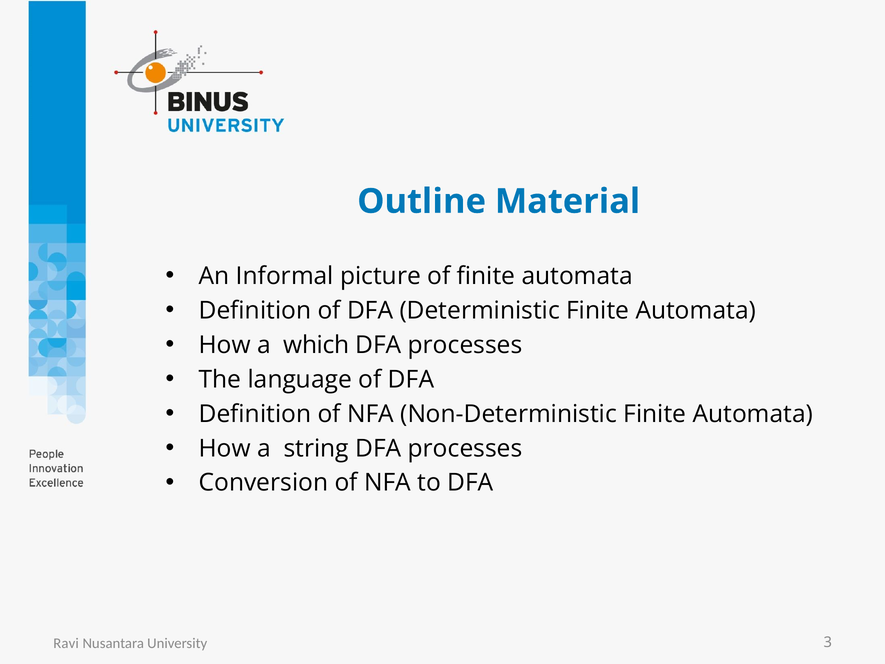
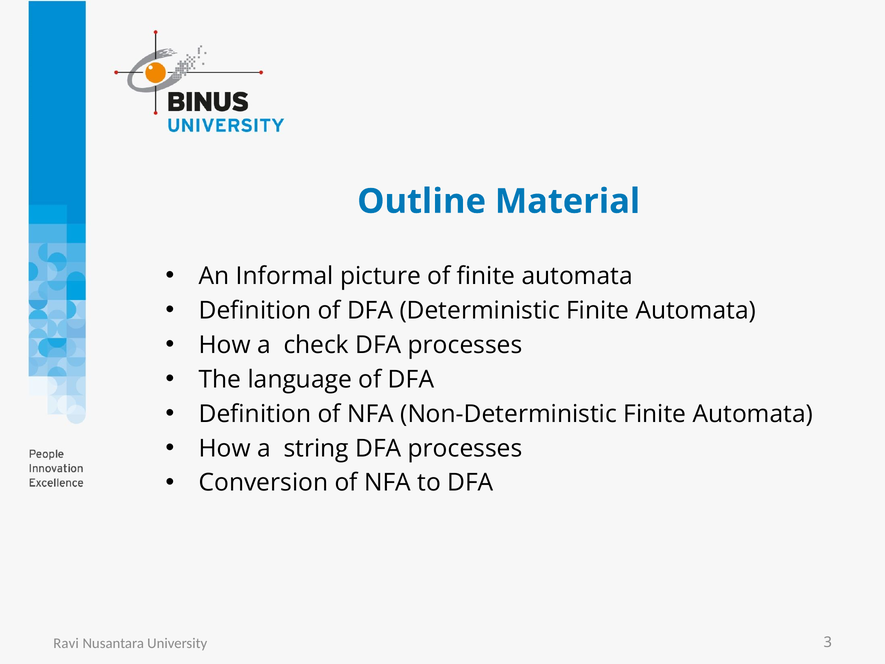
which: which -> check (316, 345)
